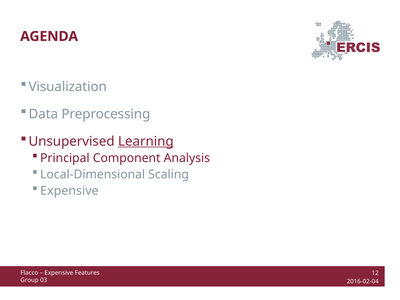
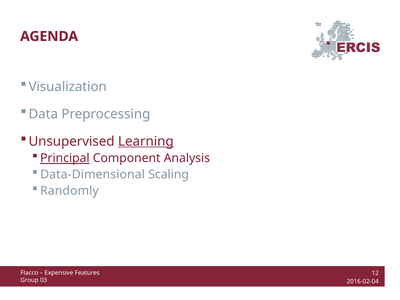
Principal underline: none -> present (65, 158)
Local-Dimensional: Local-Dimensional -> Data-Dimensional (93, 175)
Expensive: Expensive -> Randomly (69, 191)
